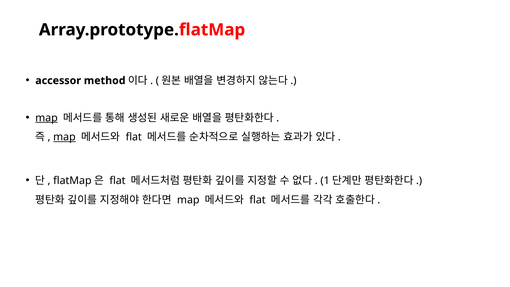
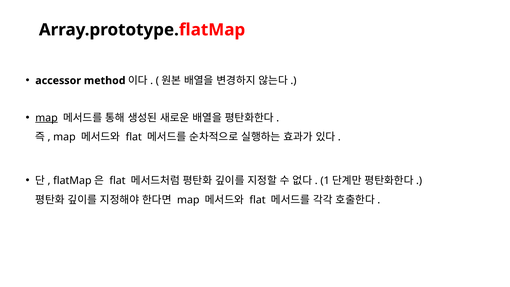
map underline: present -> none (64, 137)
